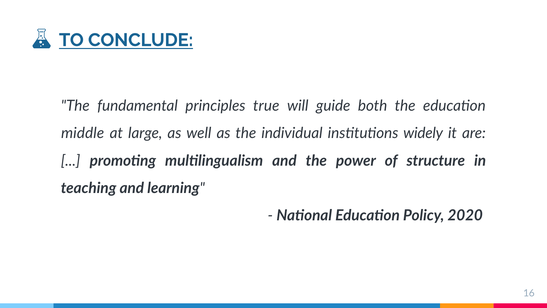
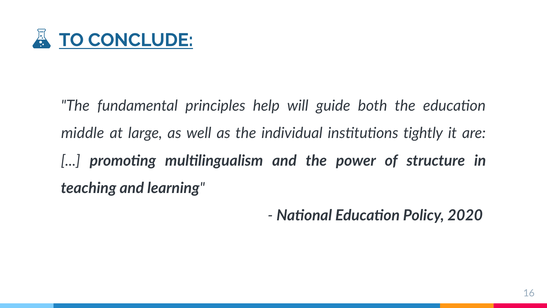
true: true -> help (266, 106)
widely: widely -> tightly (423, 133)
